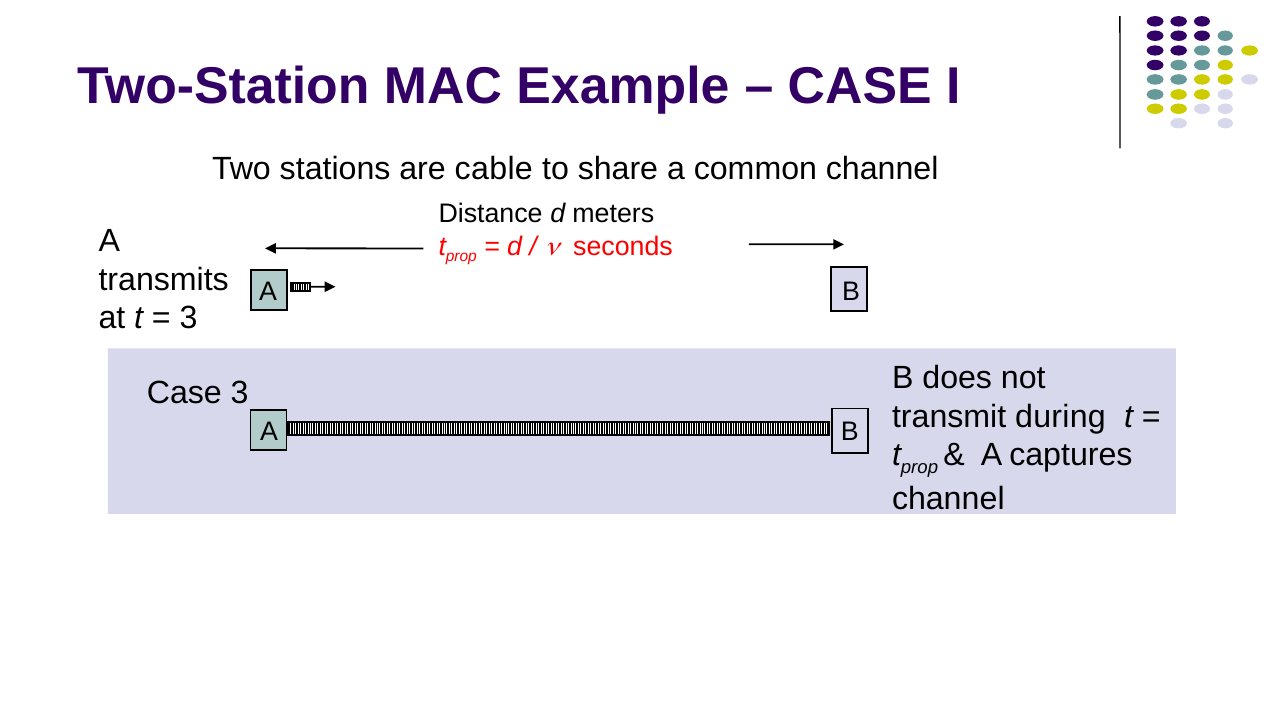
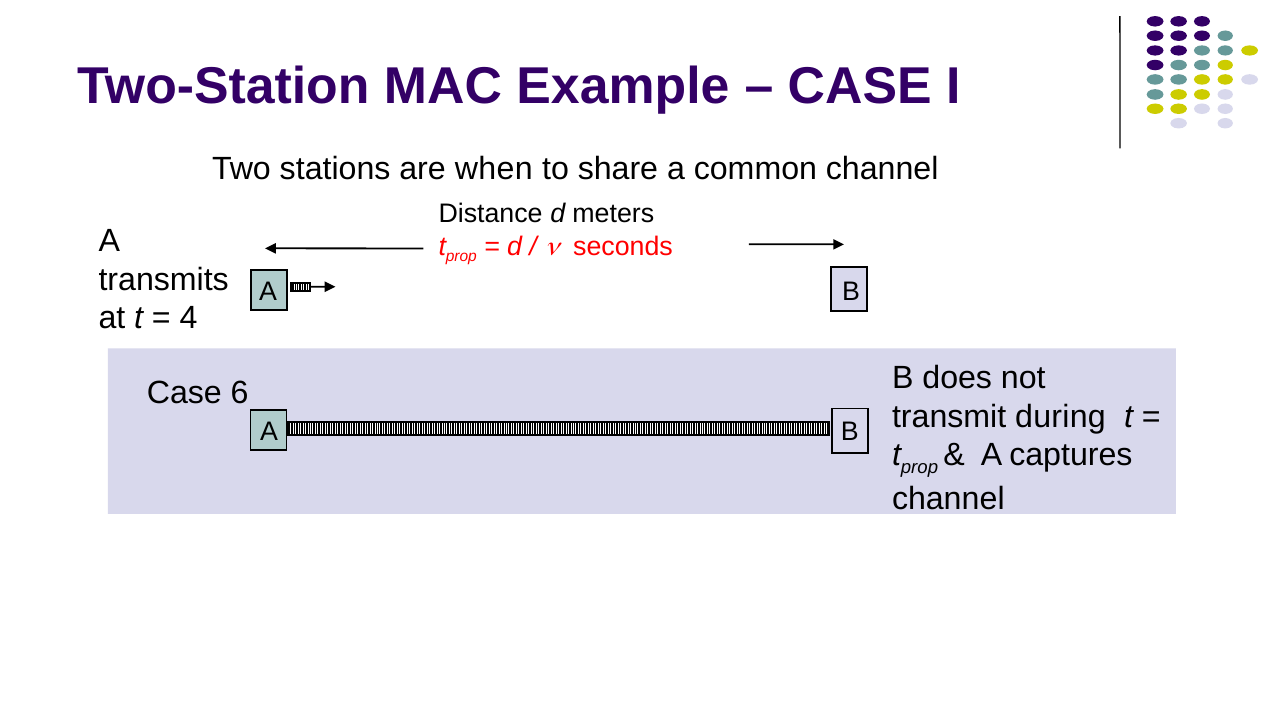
cable: cable -> when (494, 169)
3: 3 -> 4 (188, 318)
Case 3: 3 -> 6 (240, 393)
